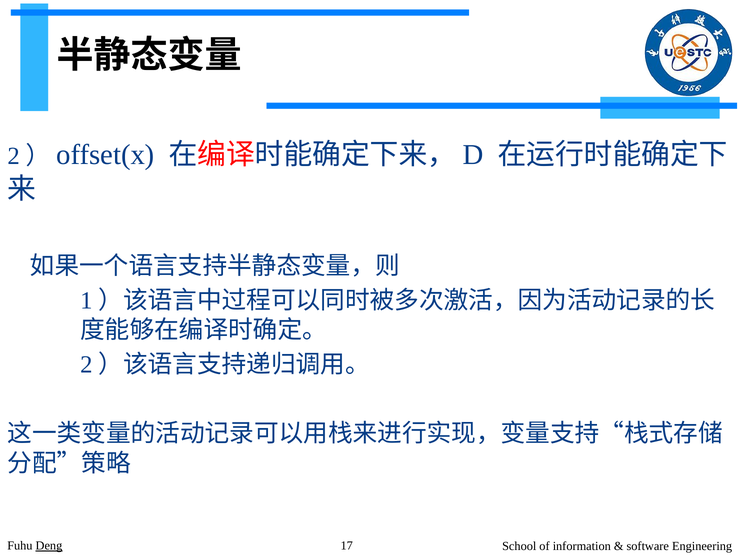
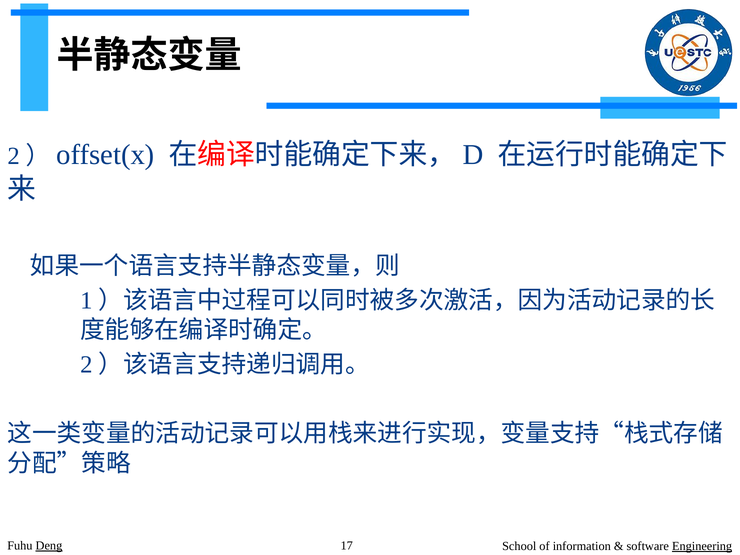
Engineering underline: none -> present (702, 546)
